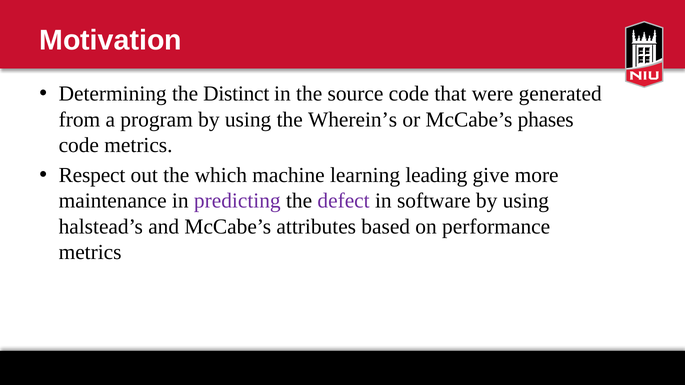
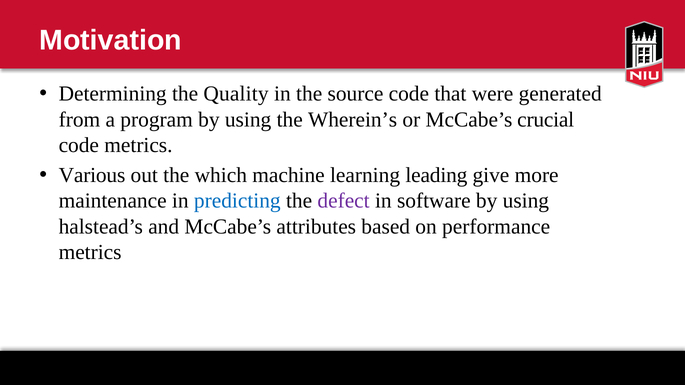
Distinct: Distinct -> Quality (236, 94)
phases: phases -> crucial (546, 120)
Respect: Respect -> Various (92, 175)
predicting colour: purple -> blue (237, 201)
